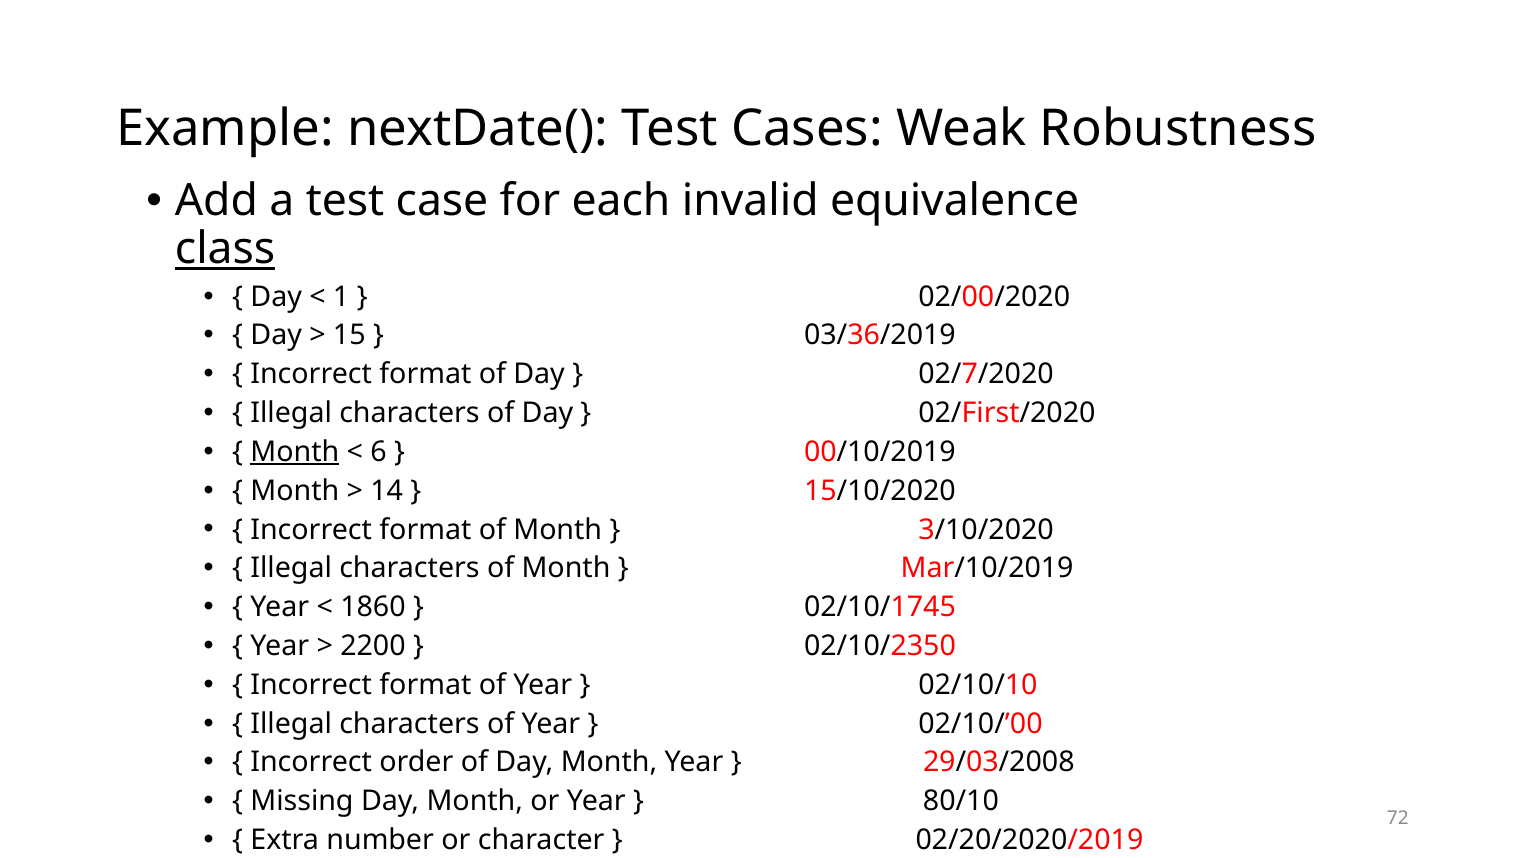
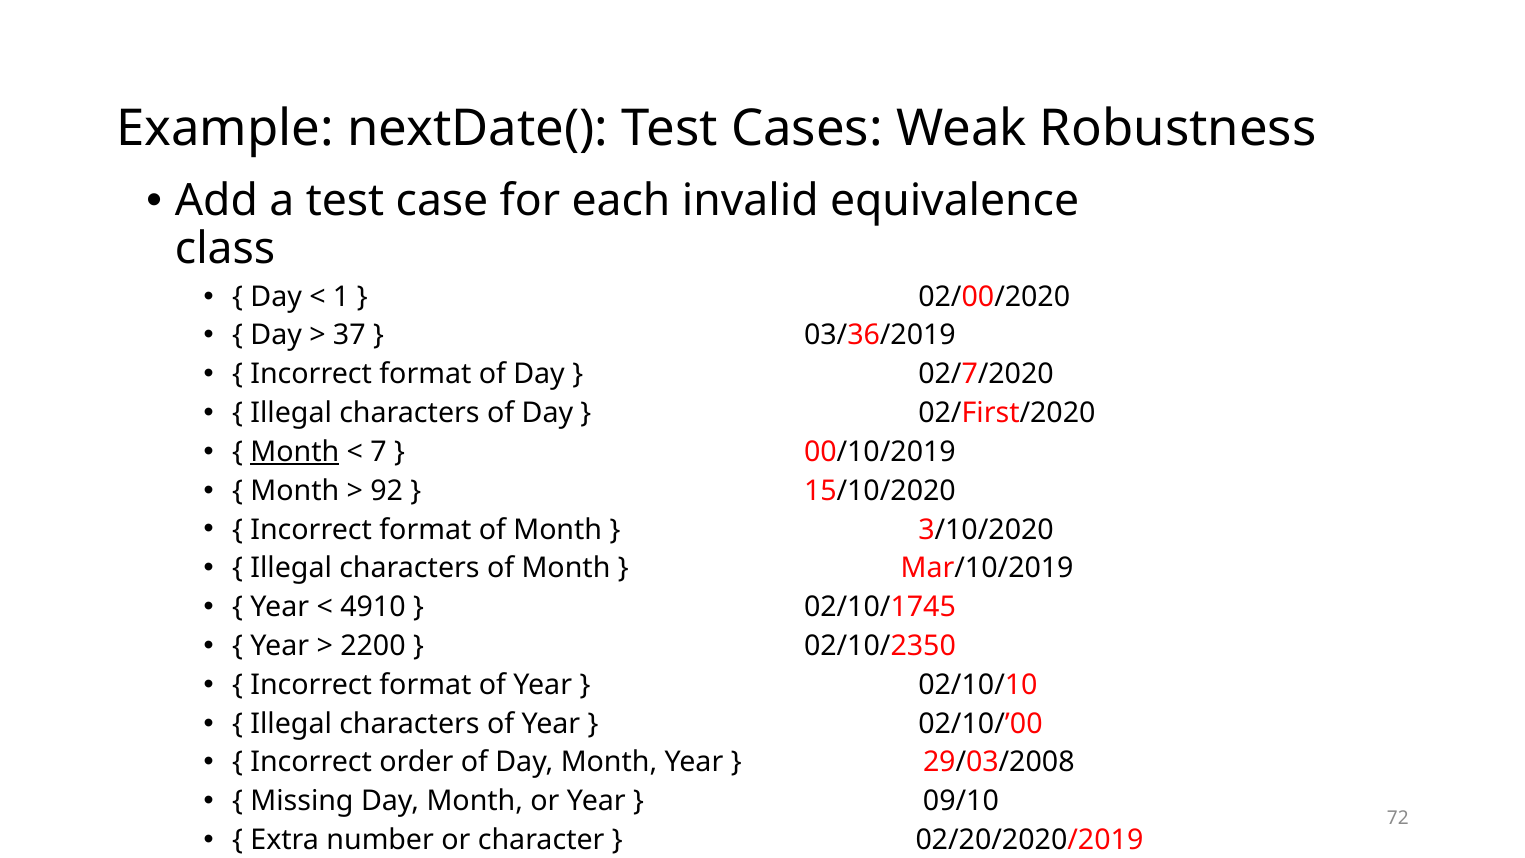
class underline: present -> none (225, 249)
15: 15 -> 37 (349, 335)
6: 6 -> 7 (379, 452)
14: 14 -> 92 (387, 491)
1860: 1860 -> 4910 (373, 607)
80/10: 80/10 -> 09/10 (961, 801)
